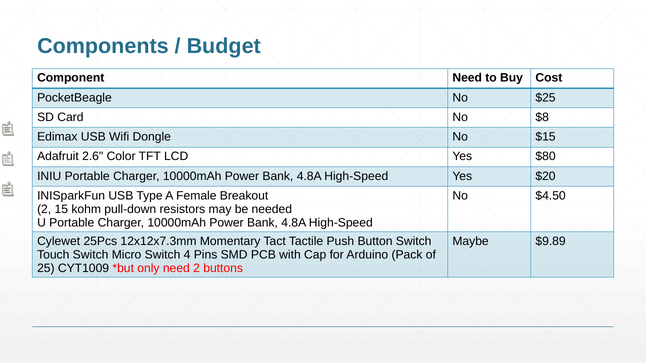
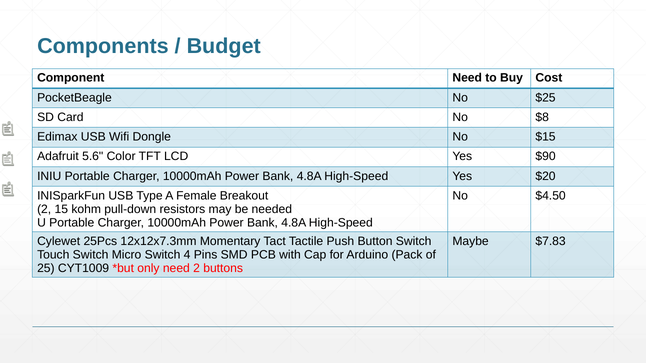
2.6: 2.6 -> 5.6 (93, 157)
$80: $80 -> $90 (546, 157)
$9.89: $9.89 -> $7.83 (551, 241)
